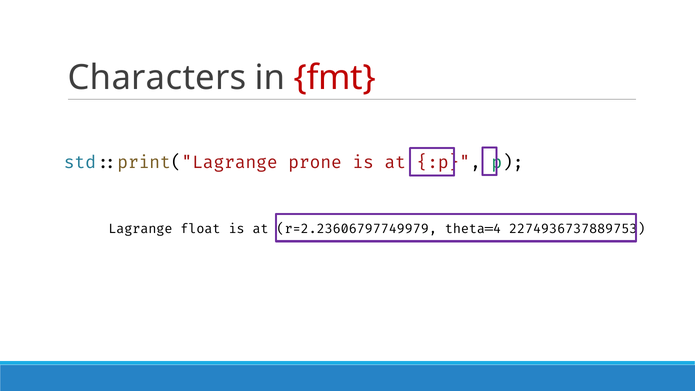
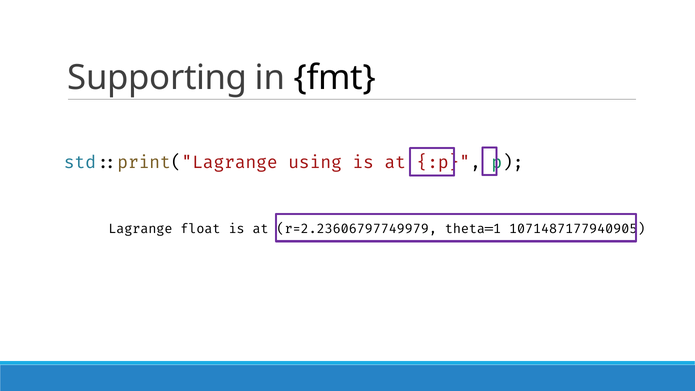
Characters: Characters -> Supporting (157, 78)
fmt colour: red -> black (335, 78)
prone: prone -> using (315, 162)
theta=4.2274936737889753: theta=4.2274936737889753 -> theta=1.1071487177940905 (545, 229)
